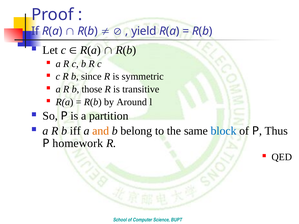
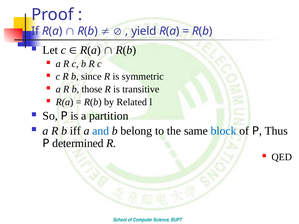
Around: Around -> Related (132, 102)
and colour: orange -> blue (101, 131)
homework: homework -> determined (78, 143)
